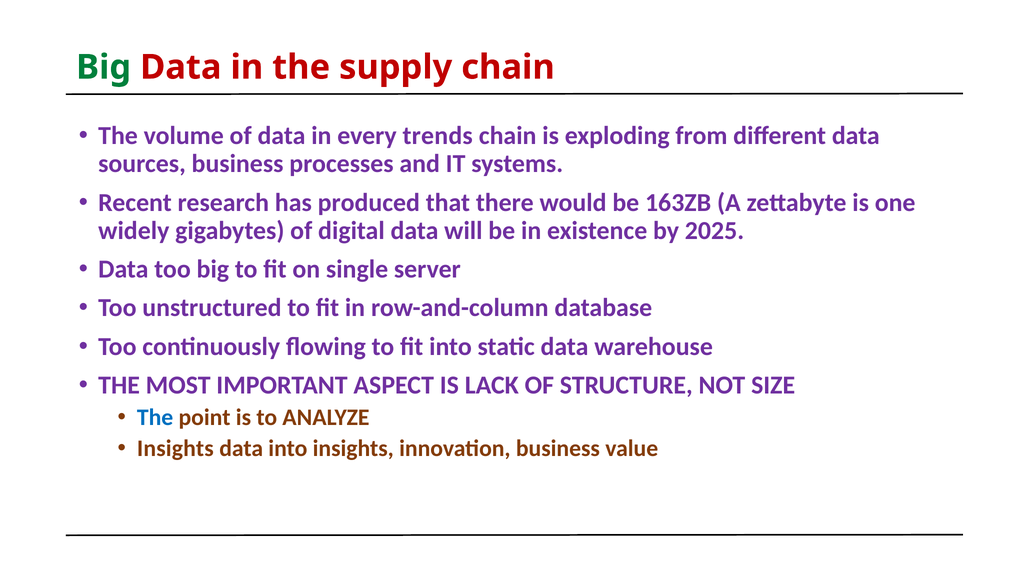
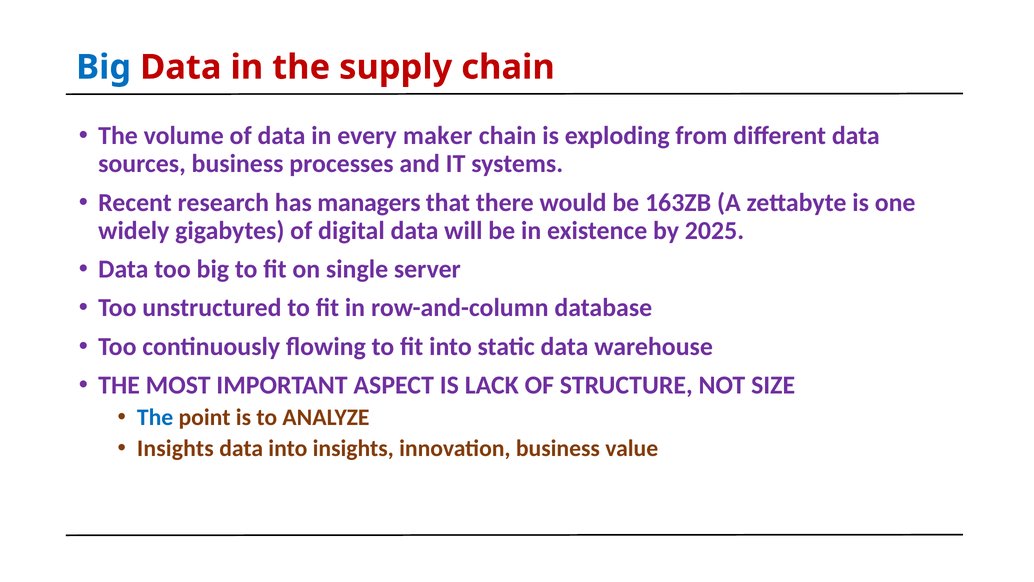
Big colour: green -> blue (104, 67)
trends: trends -> maker (438, 136)
produced: produced -> managers (369, 202)
